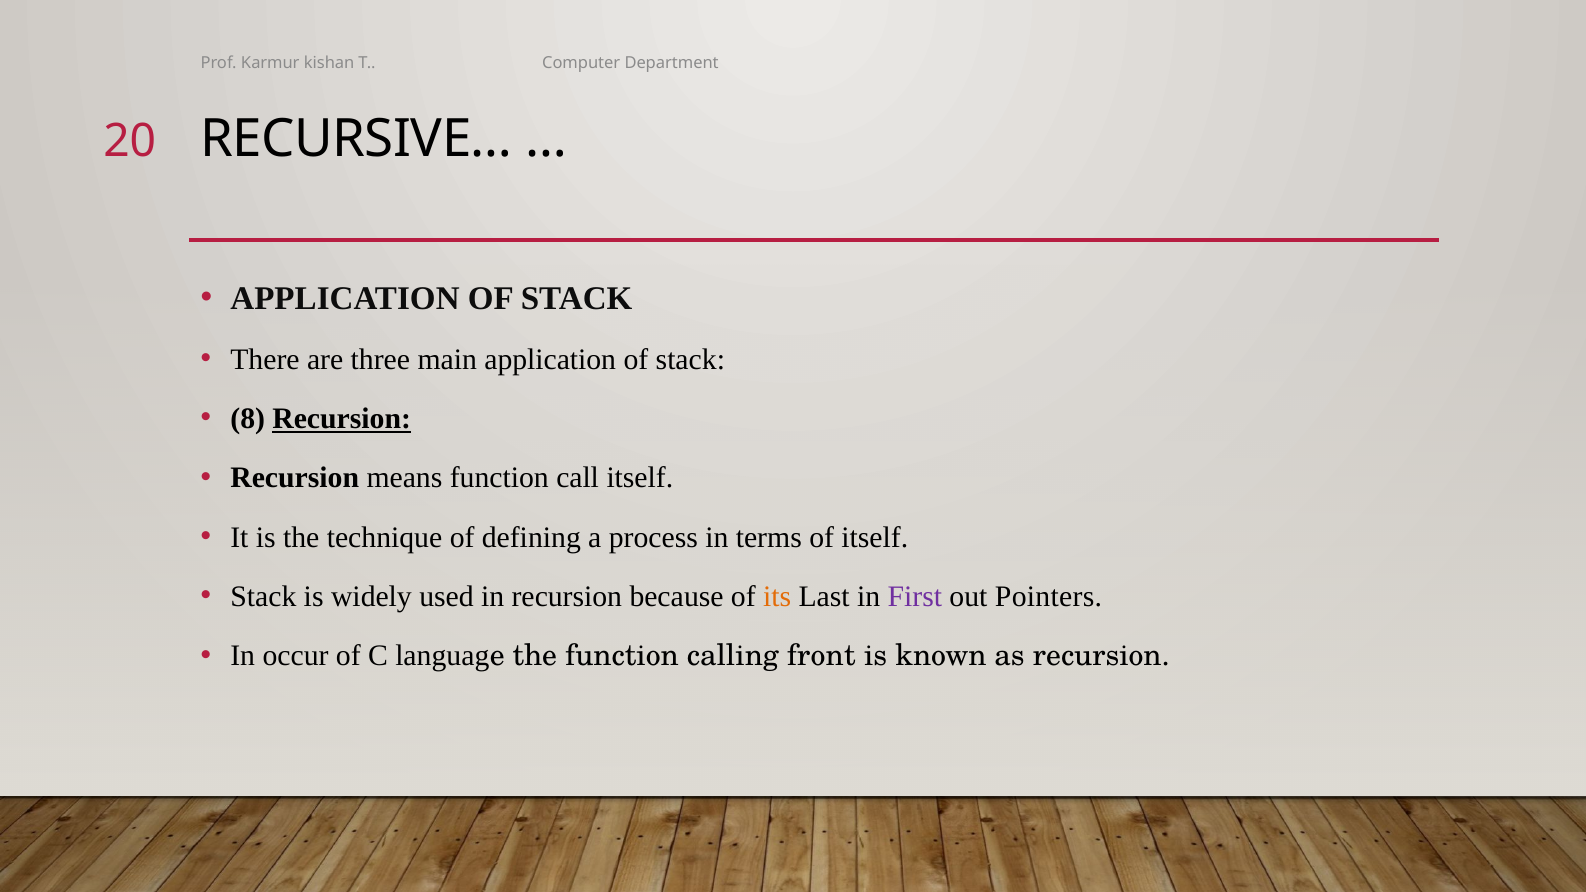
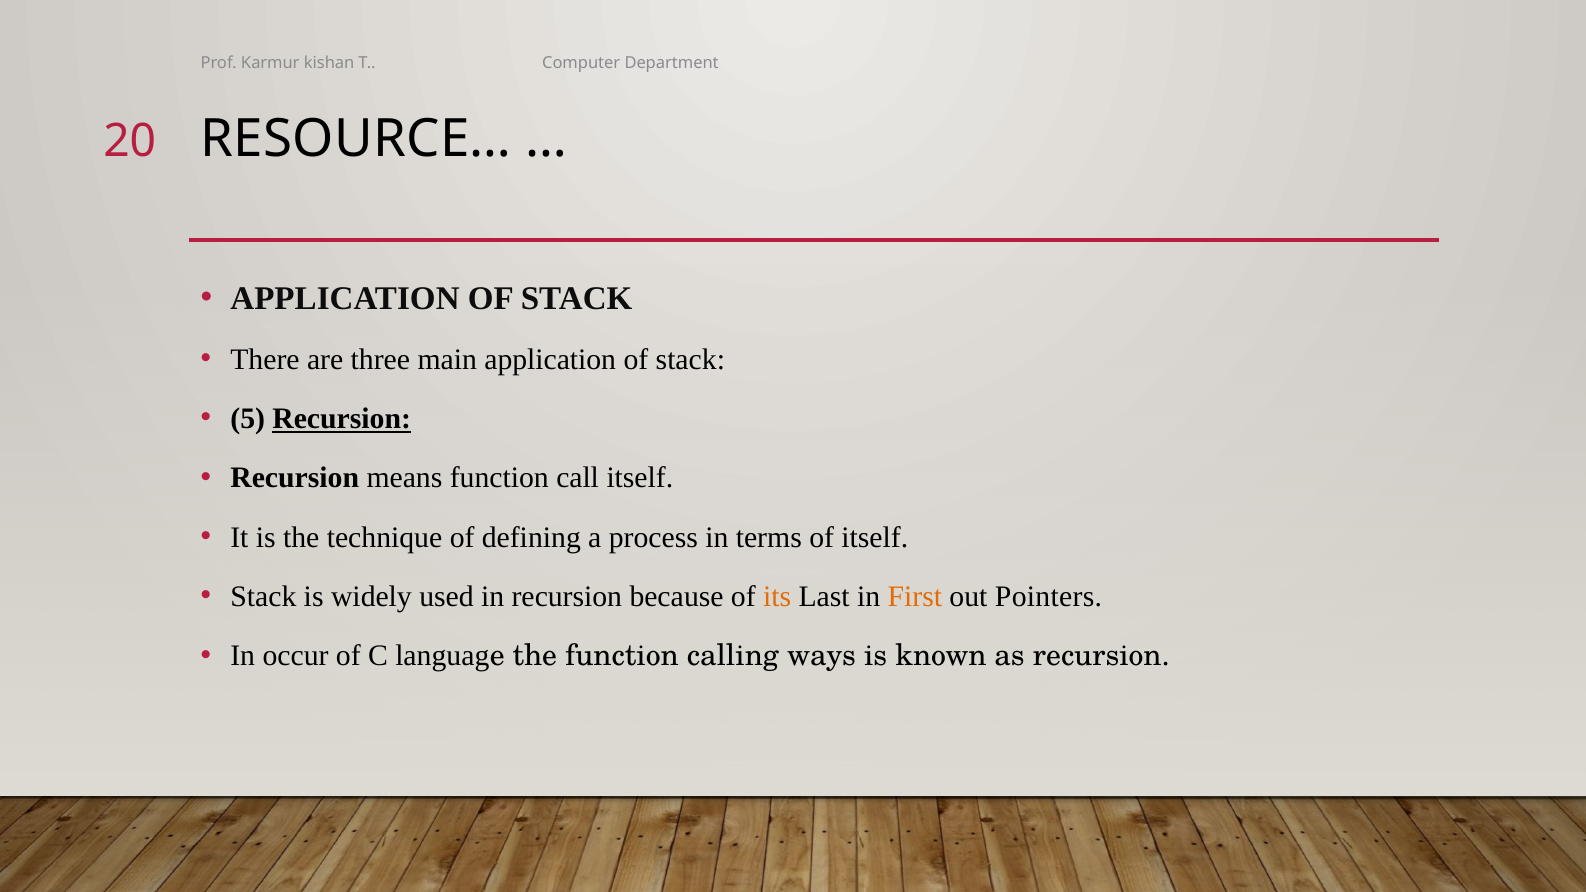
RECURSIVE…: RECURSIVE… -> RESOURCE… (356, 139)
8: 8 -> 5 (248, 419)
First colour: purple -> orange (915, 597)
front: front -> ways (822, 656)
